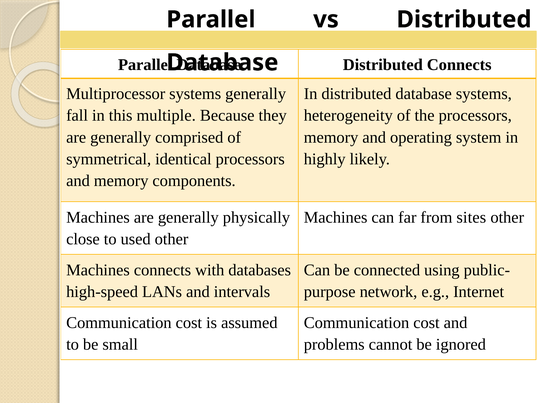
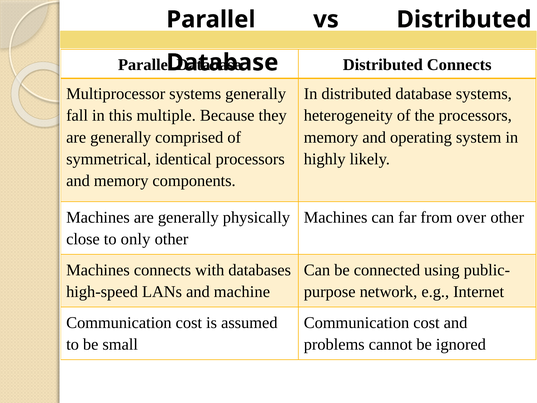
sites: sites -> over (471, 217)
used: used -> only (136, 239)
intervals: intervals -> machine (242, 292)
